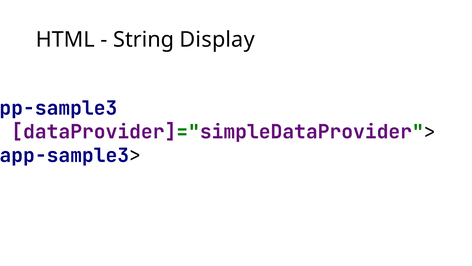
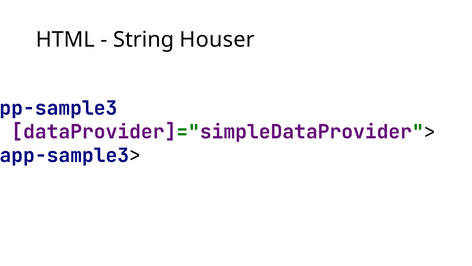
Display: Display -> Houser (217, 40)
